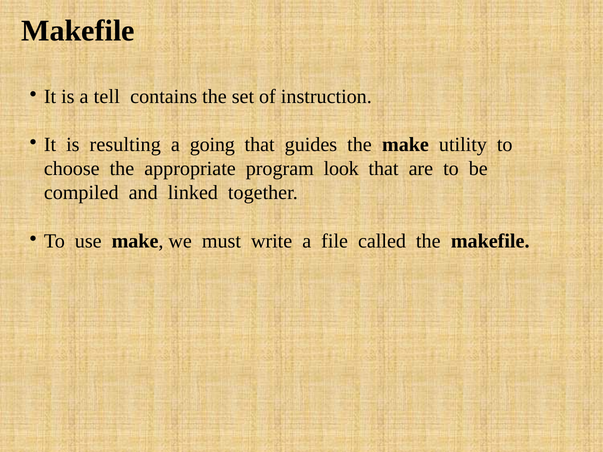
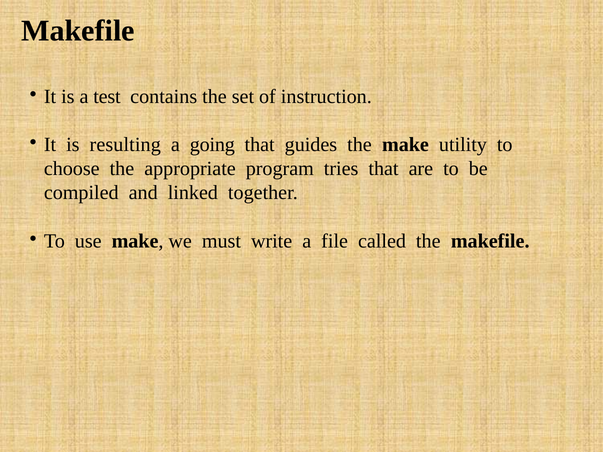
tell: tell -> test (107, 96)
look: look -> tries (341, 169)
